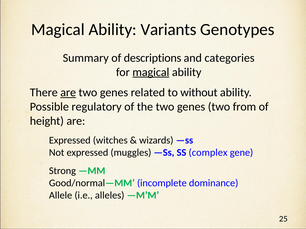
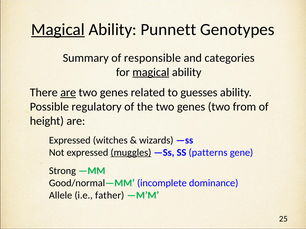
Magical underline: none -> present (58, 29)
Variants: Variants -> Punnett (168, 29)
descriptions: descriptions -> responsible (152, 58)
without: without -> guesses (199, 93)
muggles underline: none -> present (131, 153)
complex: complex -> patterns (208, 153)
alleles: alleles -> father (110, 196)
